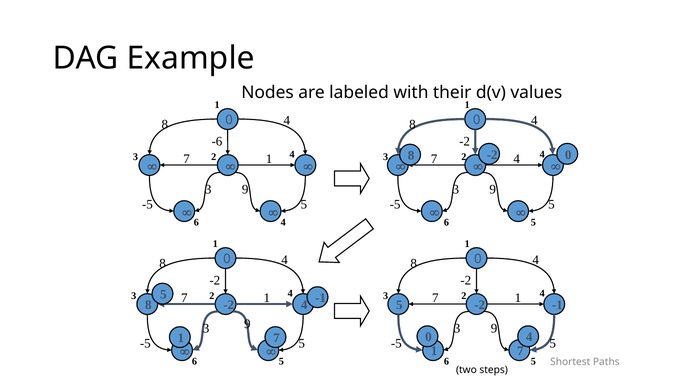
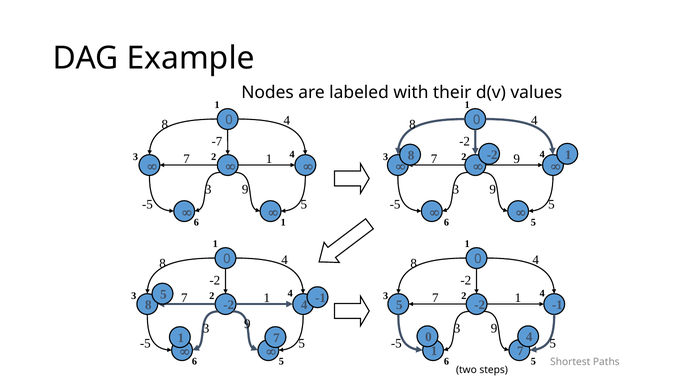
-6: -6 -> -7 (217, 142)
-2 0: 0 -> 1 (568, 155)
4: 4 -> 9 (517, 159)
6 4: 4 -> 1 (283, 222)
